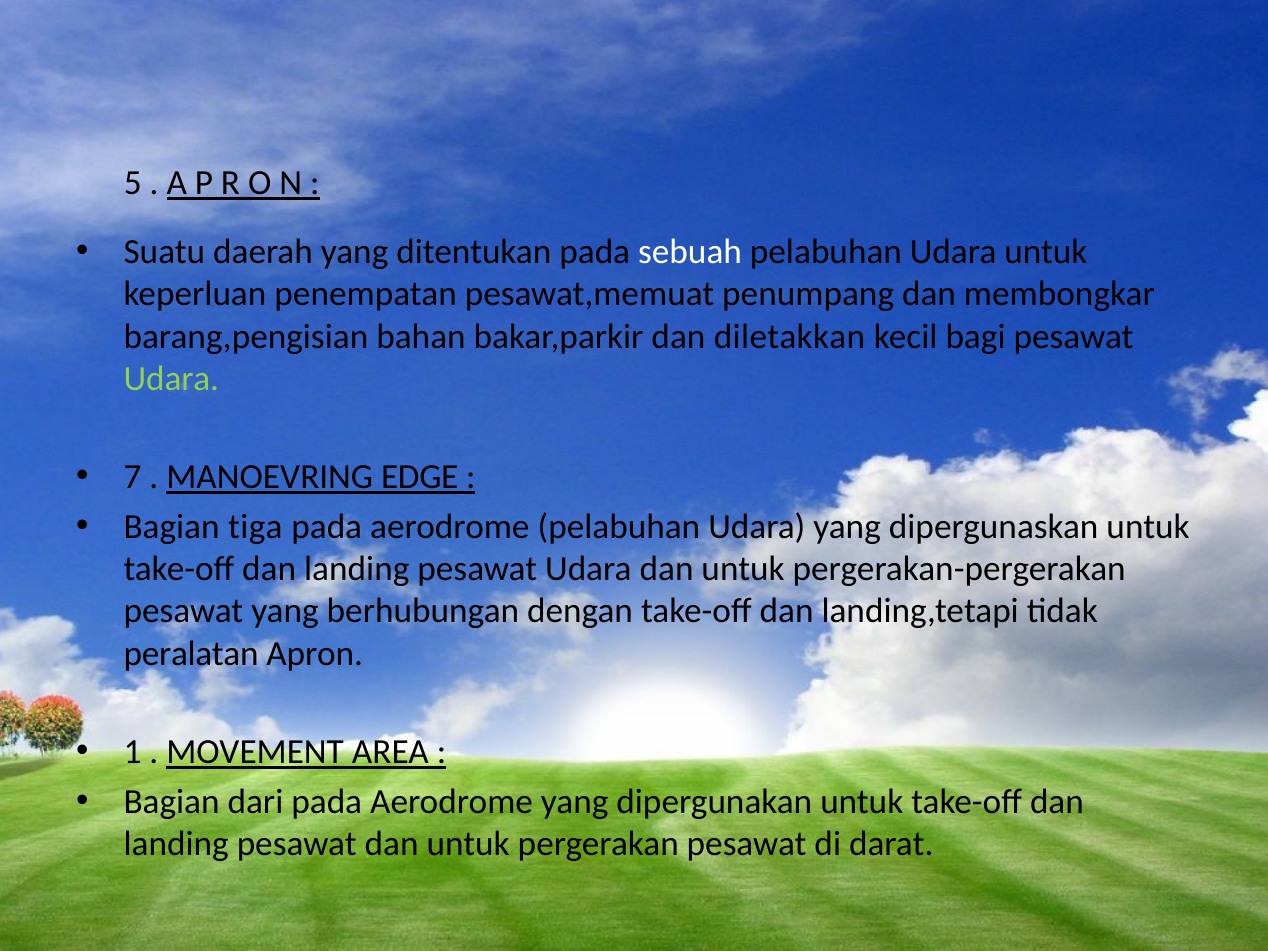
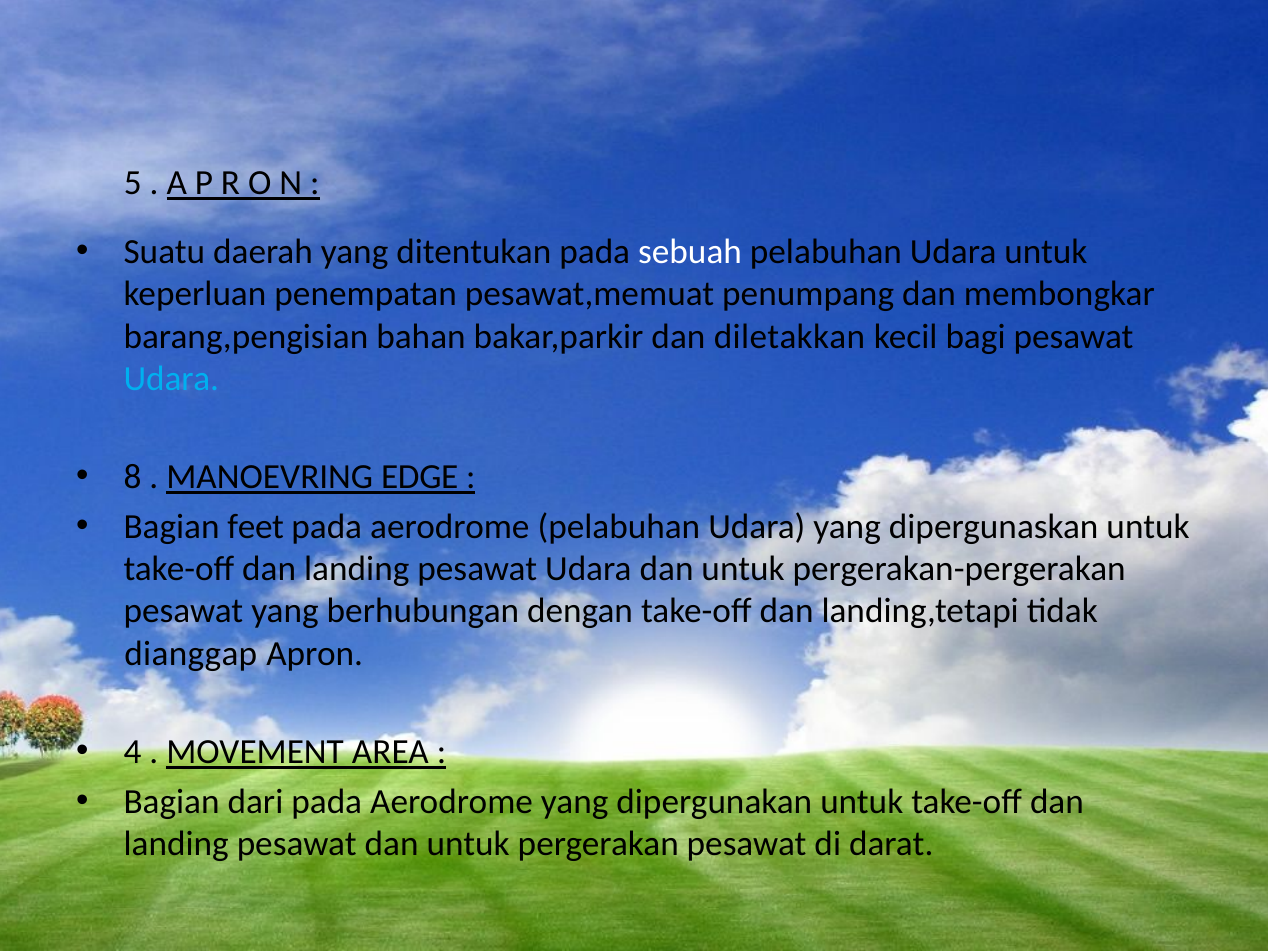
Udara colour: light green -> light blue (171, 379)
7: 7 -> 8 (133, 477)
tiga: tiga -> feet (256, 527)
peralatan: peralatan -> dianggap (191, 654)
1: 1 -> 4 (133, 752)
